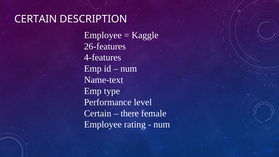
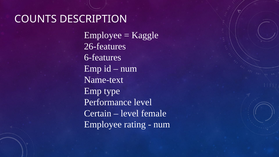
CERTAIN: CERTAIN -> COUNTS (35, 19)
4-features: 4-features -> 6-features (103, 57)
there: there -> level (130, 113)
